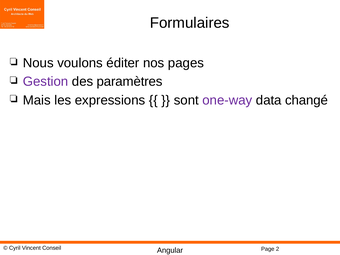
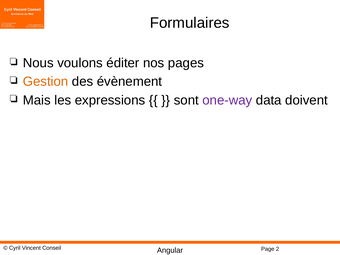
Gestion colour: purple -> orange (46, 82)
paramètres: paramètres -> évènement (129, 82)
changé: changé -> doivent (307, 100)
